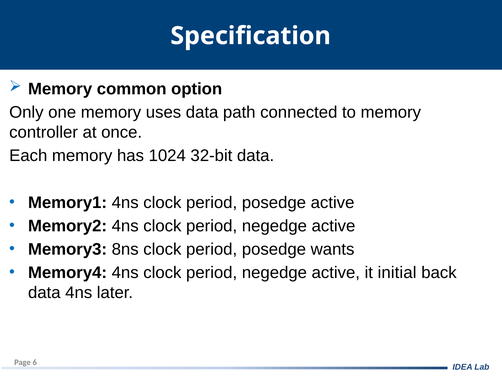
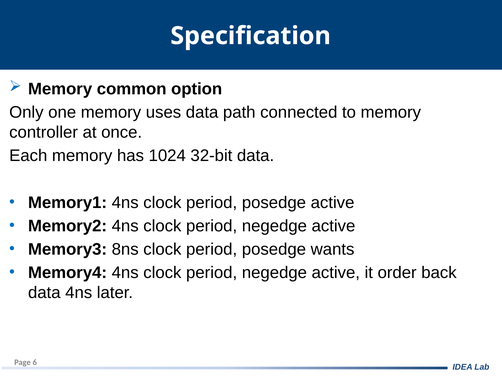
initial: initial -> order (397, 273)
